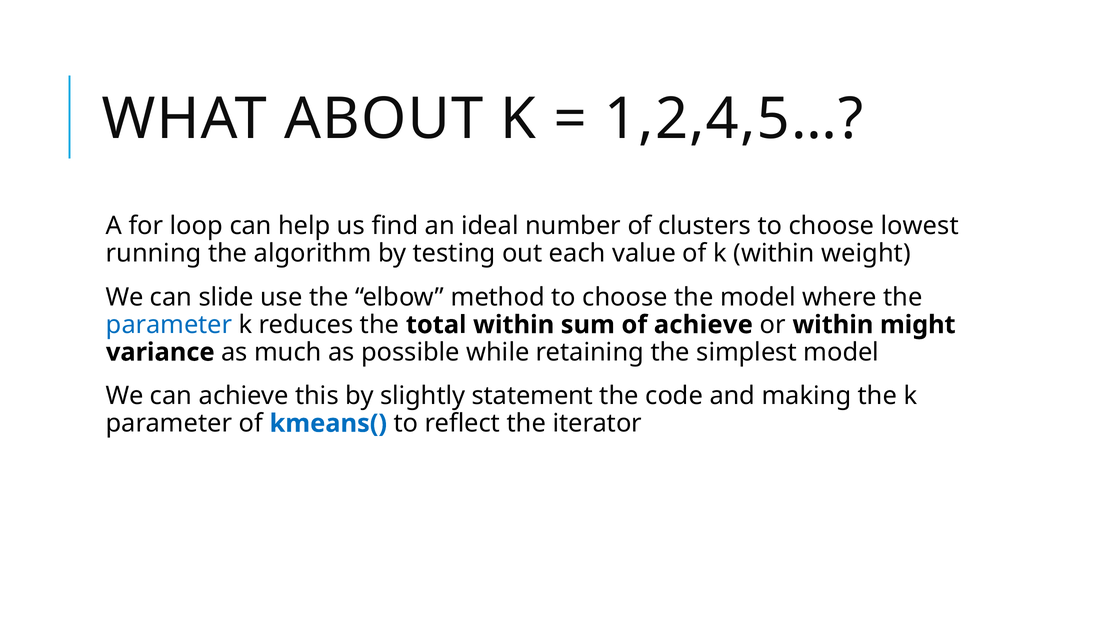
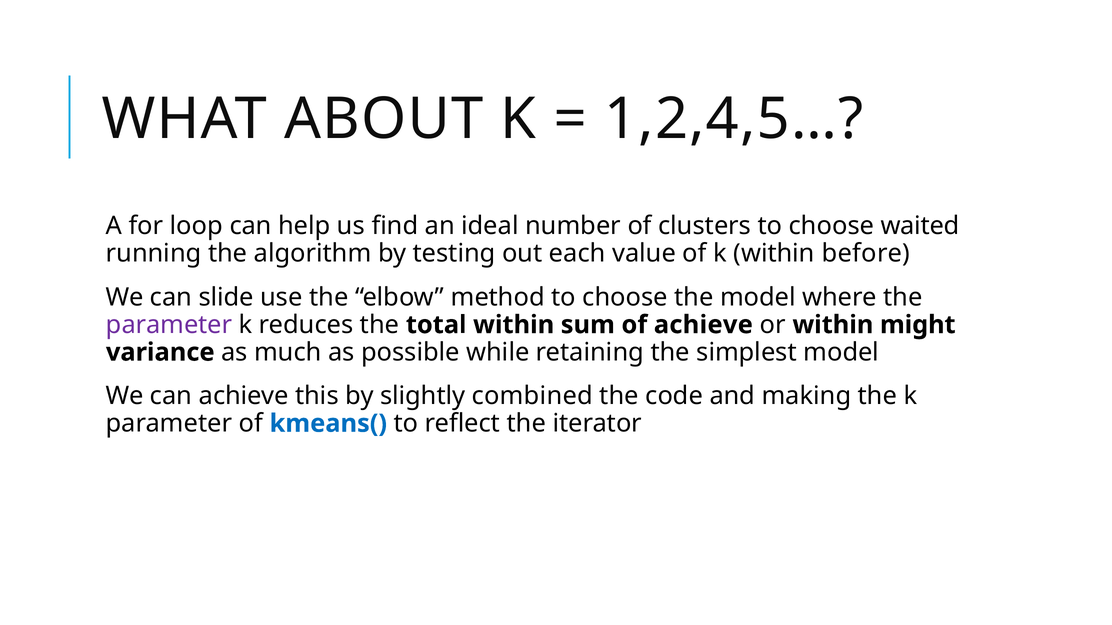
lowest: lowest -> waited (920, 226)
weight: weight -> before (866, 254)
parameter colour: blue -> purple (169, 325)
statement: statement -> combined (532, 396)
